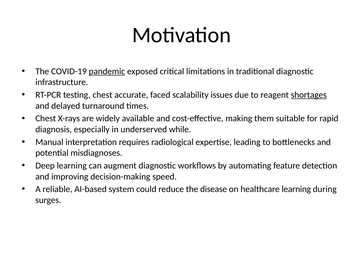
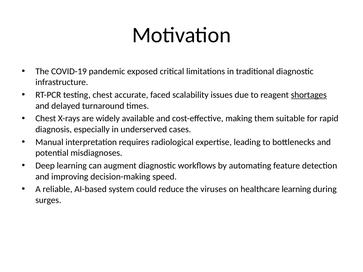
pandemic underline: present -> none (107, 71)
while: while -> cases (180, 130)
disease: disease -> viruses (214, 189)
